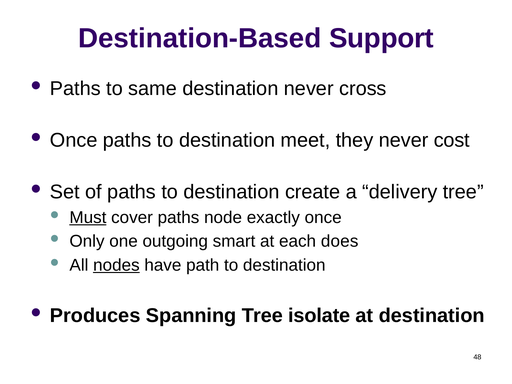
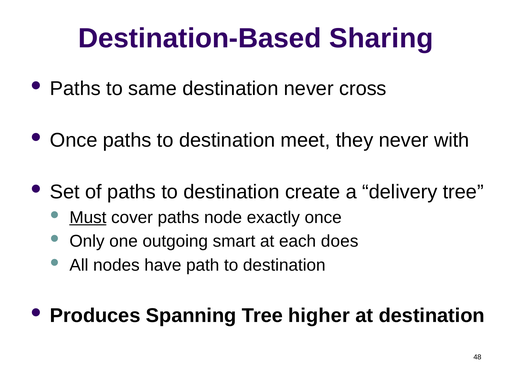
Support: Support -> Sharing (381, 38)
cost: cost -> with (452, 140)
nodes underline: present -> none (116, 265)
isolate: isolate -> higher (319, 315)
